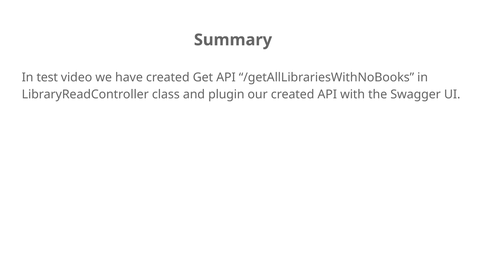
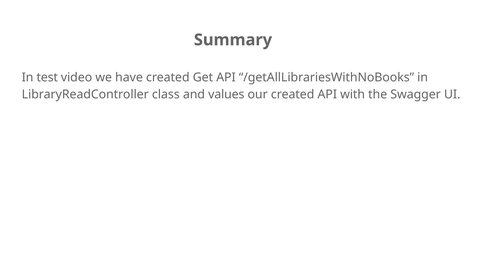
plugin: plugin -> values (226, 94)
